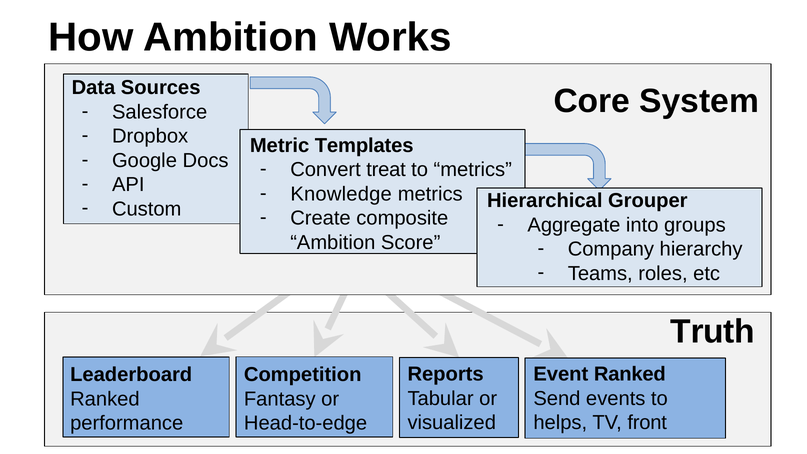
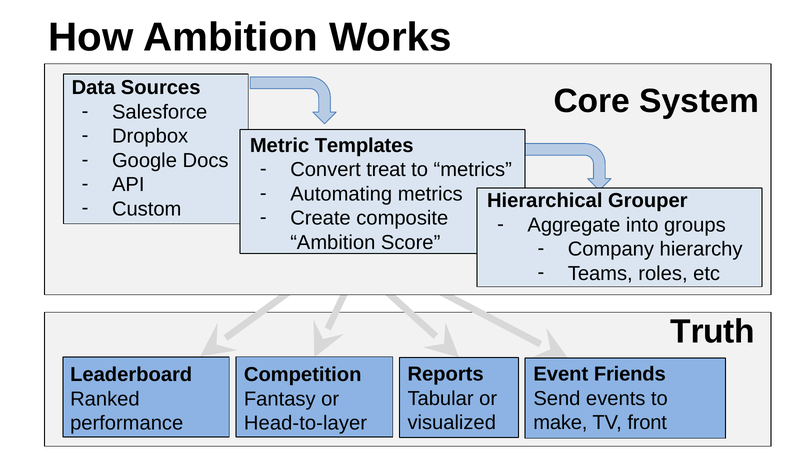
Knowledge: Knowledge -> Automating (341, 194)
Event Ranked: Ranked -> Friends (630, 374)
helps: helps -> make (560, 423)
Head-to-edge: Head-to-edge -> Head-to-layer (306, 423)
